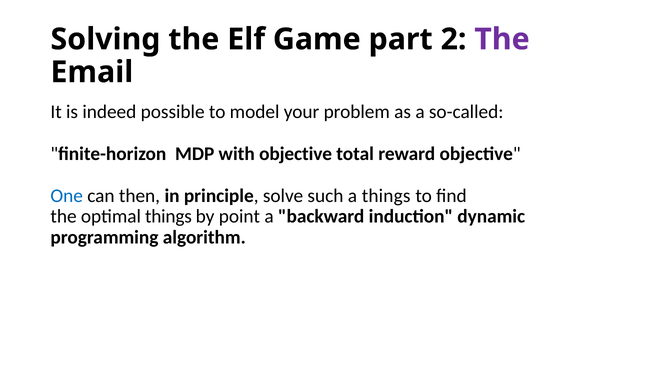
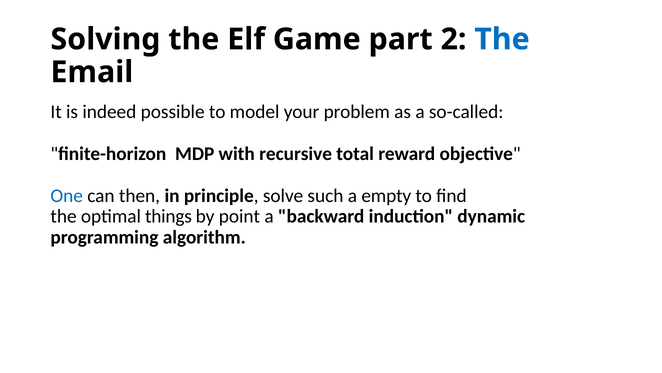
The colour: purple -> blue (502, 39)
with objective: objective -> recursive (296, 154)
a things: things -> empty (386, 195)
